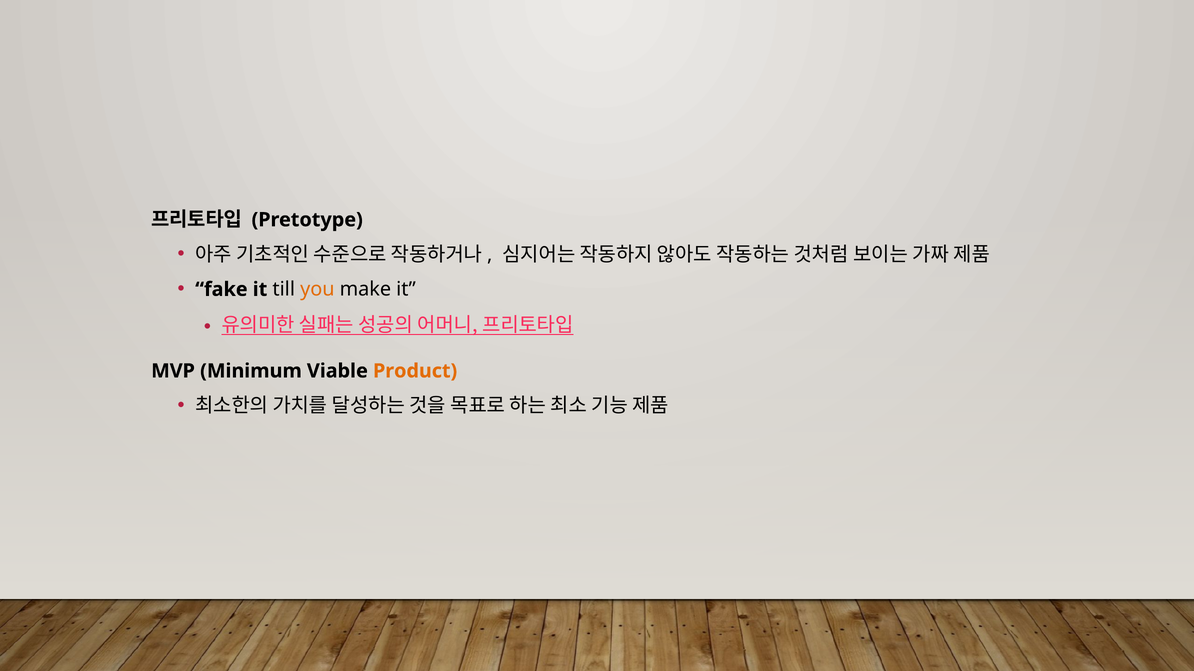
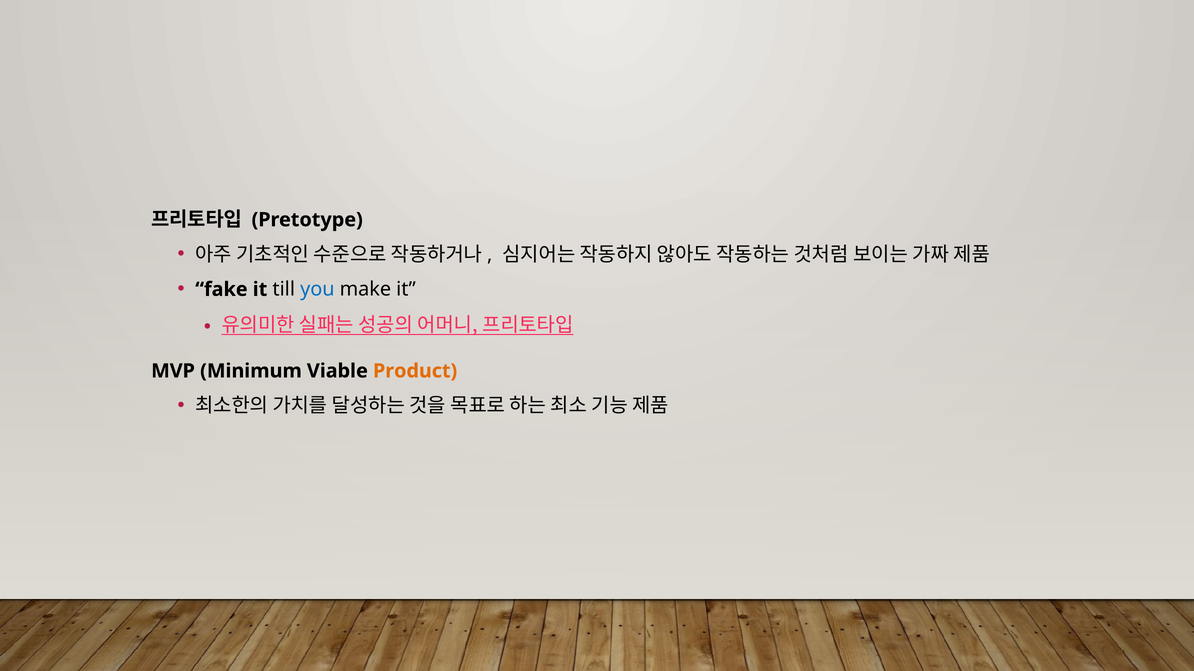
you colour: orange -> blue (317, 290)
